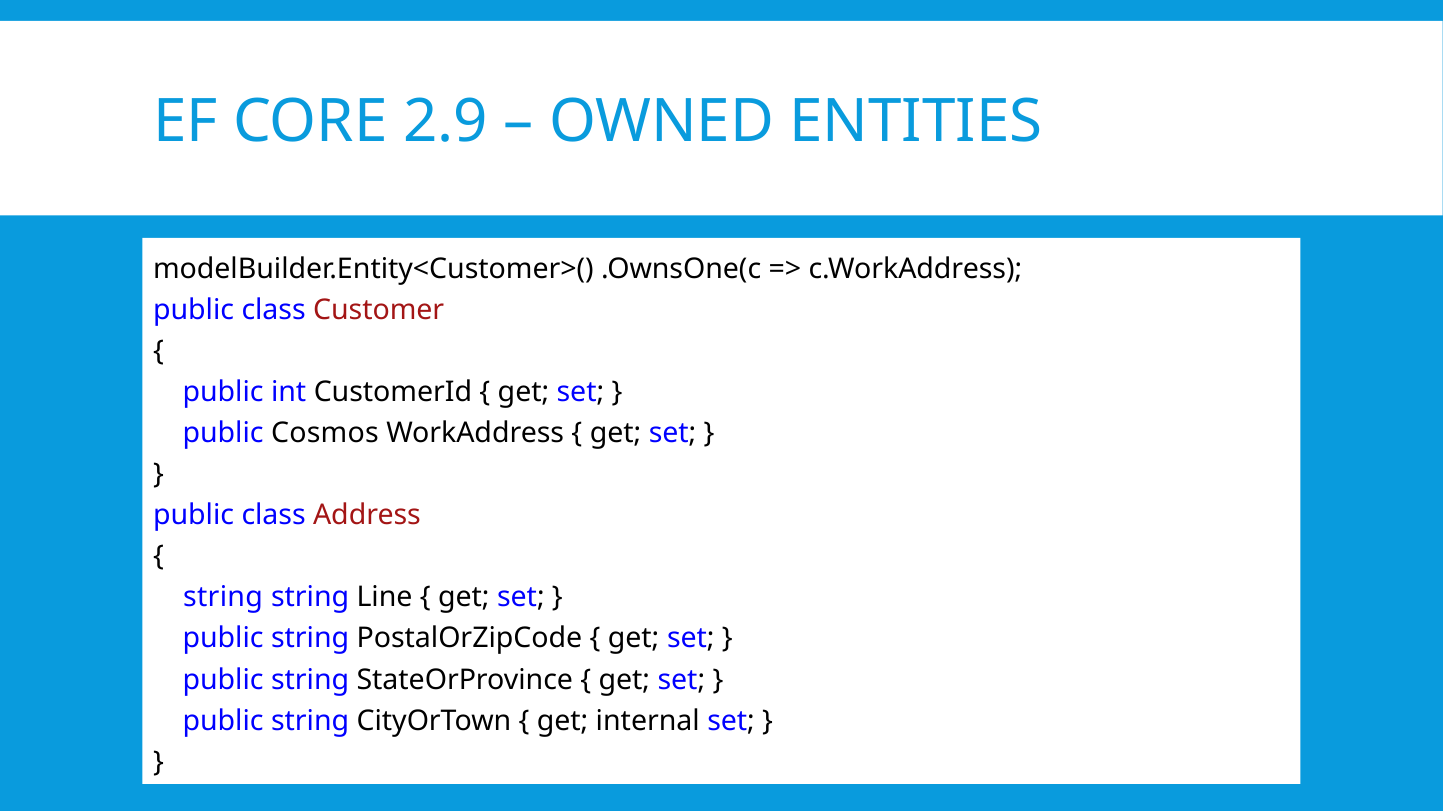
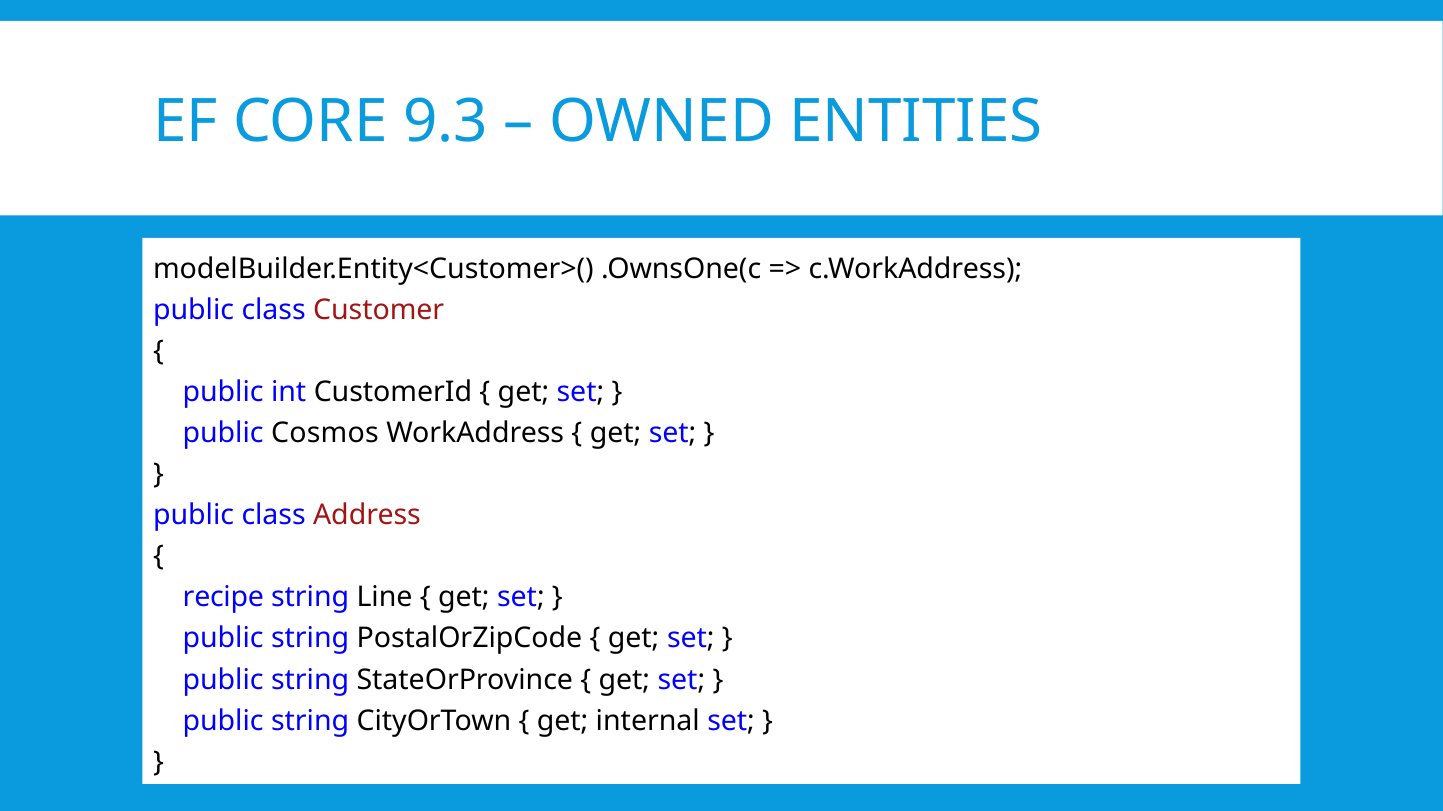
2.9: 2.9 -> 9.3 (446, 121)
string: string -> recipe (223, 598)
